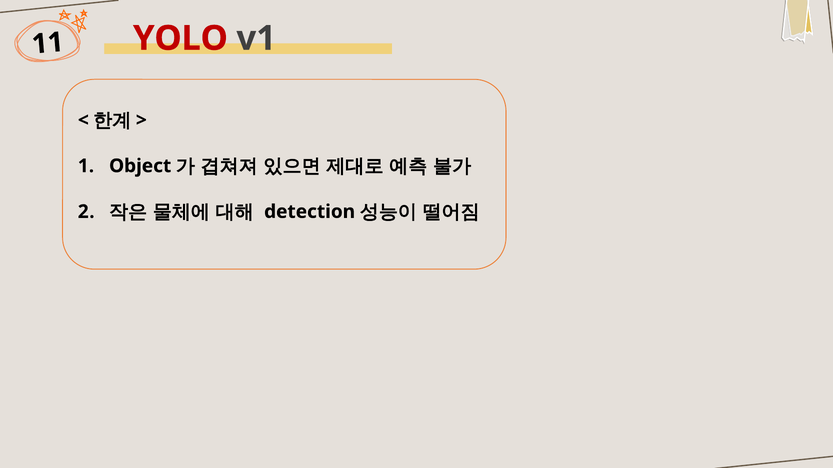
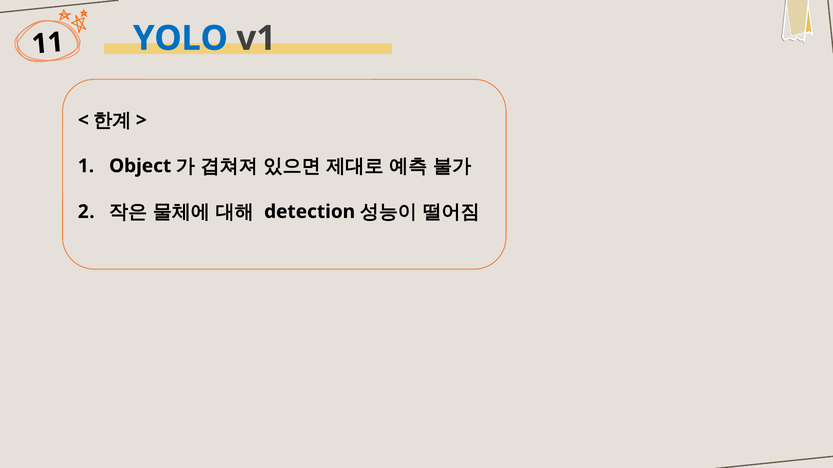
YOLO colour: red -> blue (180, 38)
